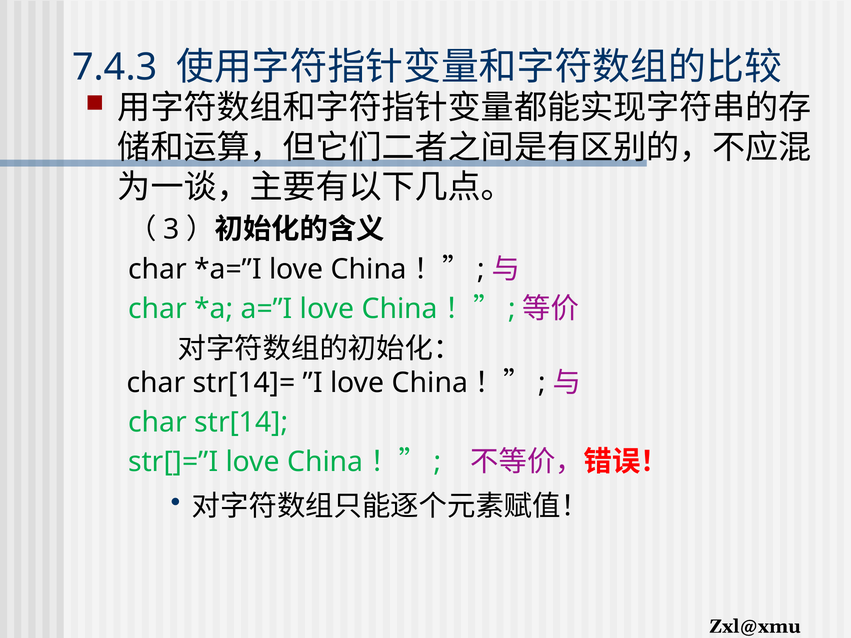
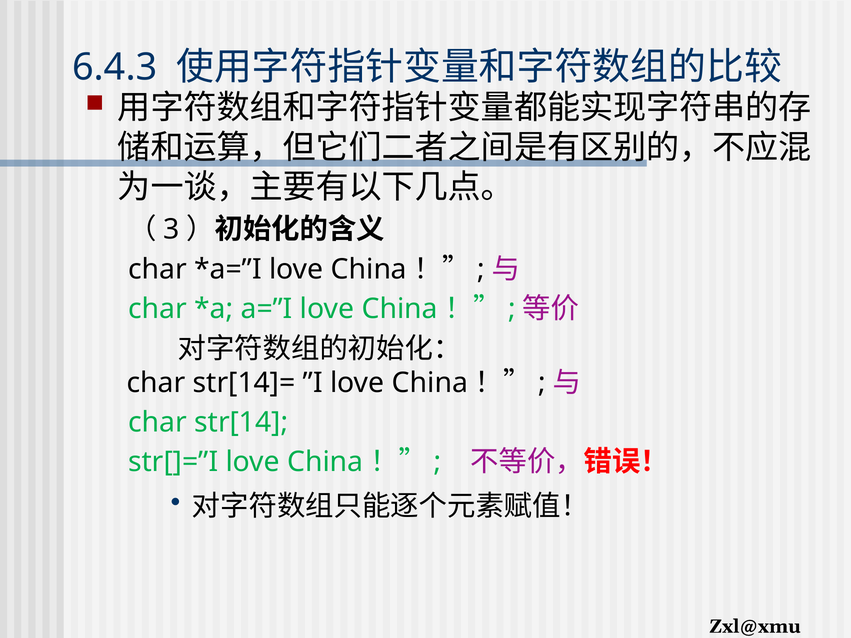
7.4.3: 7.4.3 -> 6.4.3 (115, 67)
